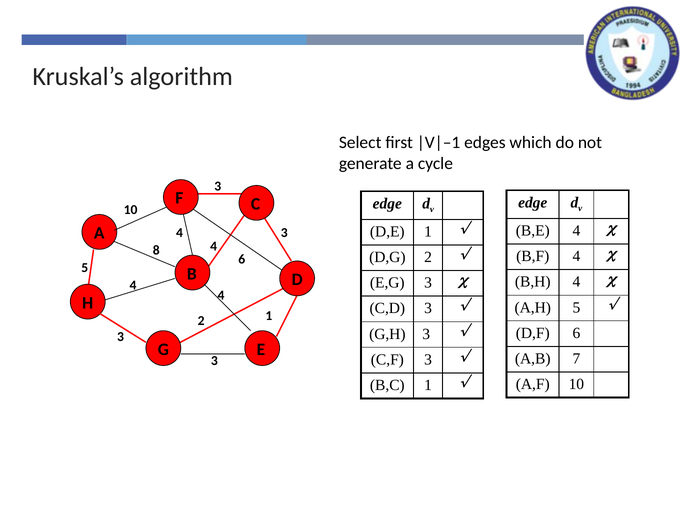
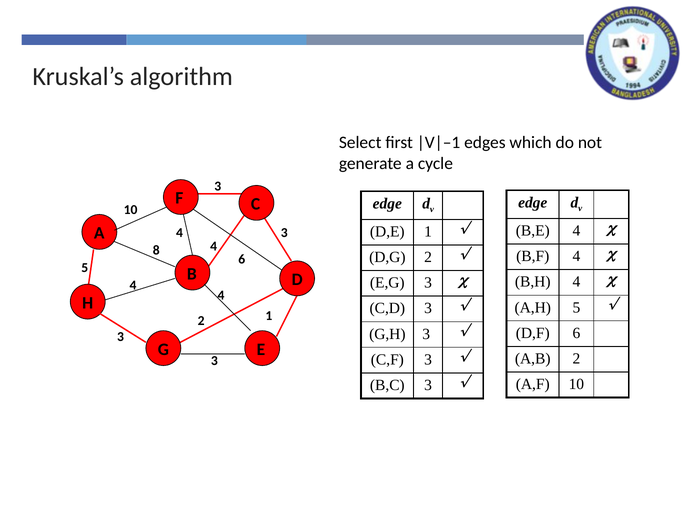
A,B 7: 7 -> 2 (576, 359)
B,C 1: 1 -> 3 (428, 385)
